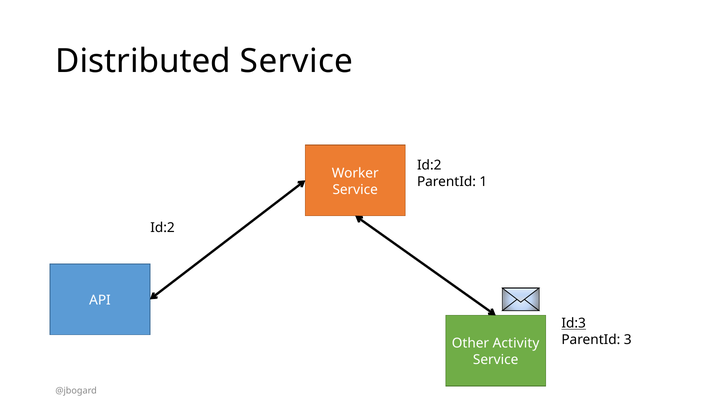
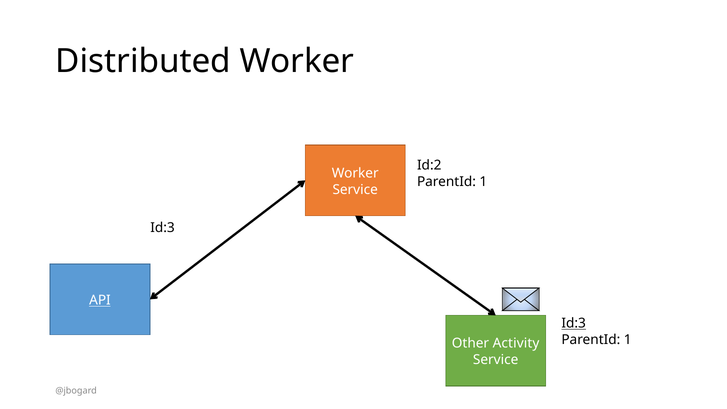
Distributed Service: Service -> Worker (297, 61)
Id:2: Id:2 -> Id:3 (162, 227)
API underline: none -> present (100, 300)
3: 3 -> 1 (628, 340)
